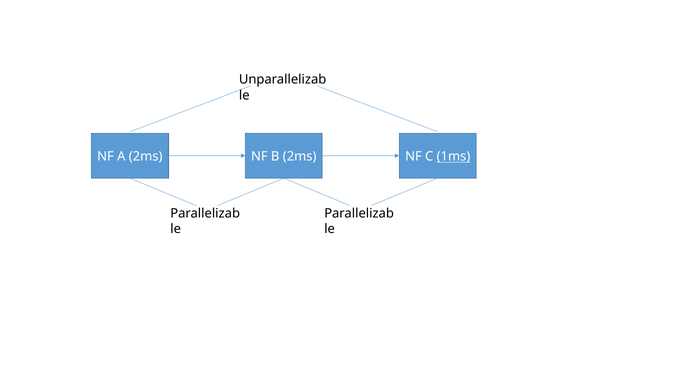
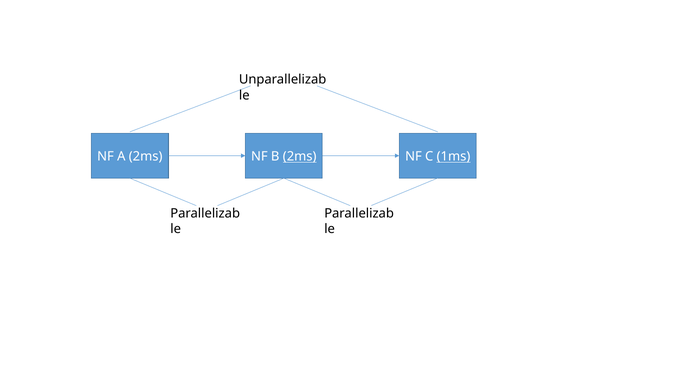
2ms underline: none -> present (300, 156)
